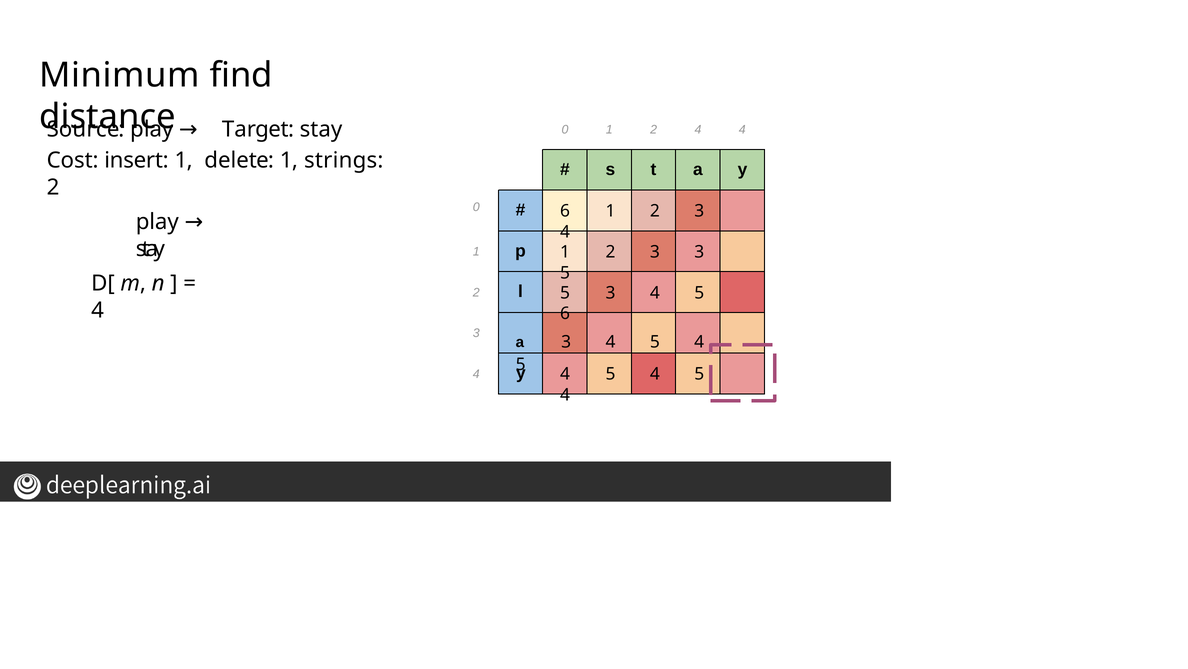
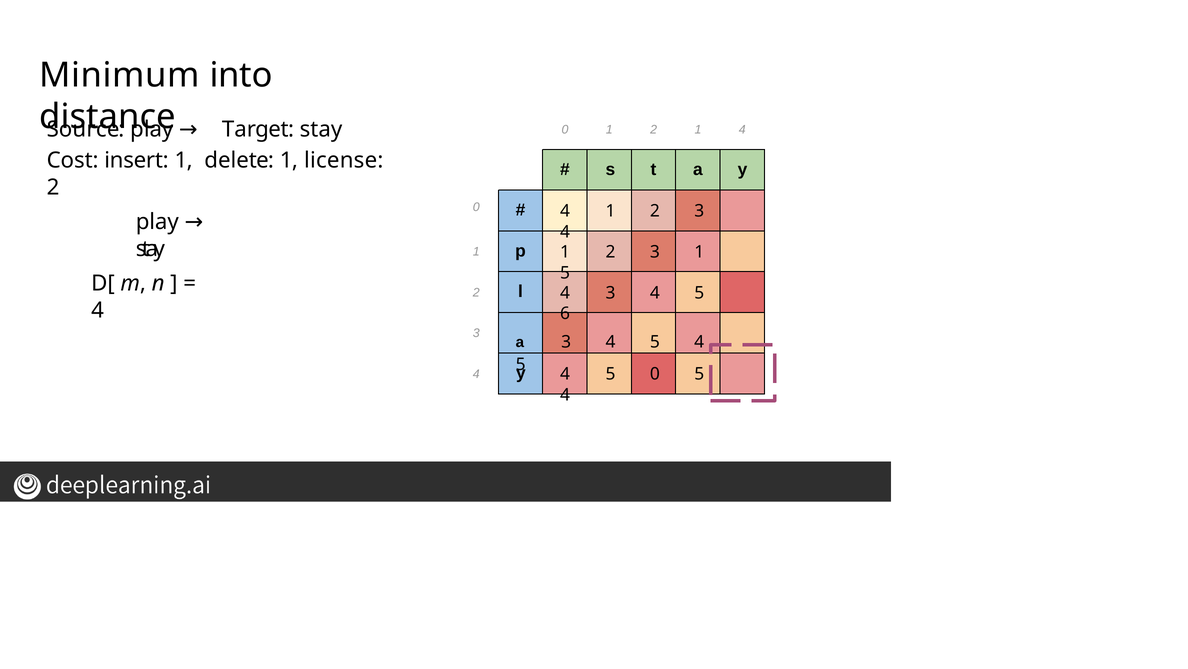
find: find -> into (241, 75)
2 4: 4 -> 1 (698, 130)
strings: strings -> license (344, 160)
6: 6 -> 4 (565, 211)
3 3: 3 -> 1 (699, 252)
l 5: 5 -> 4 (565, 292)
4: 4 -> 0 (655, 374)
